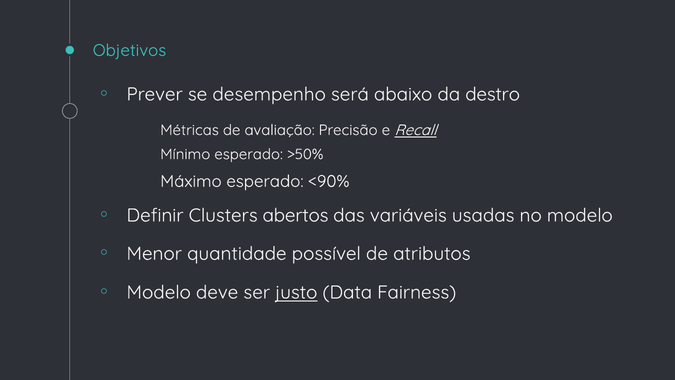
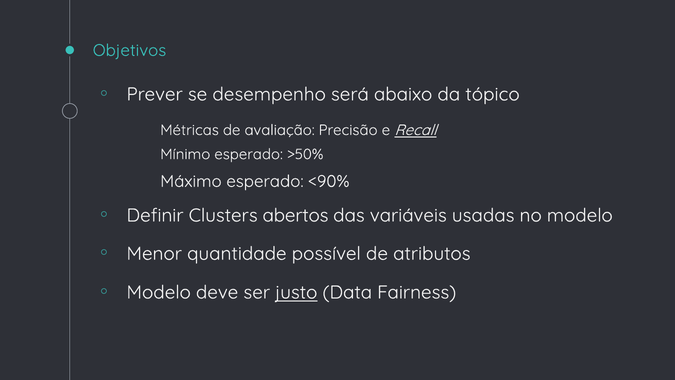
destro: destro -> tópico (493, 94)
